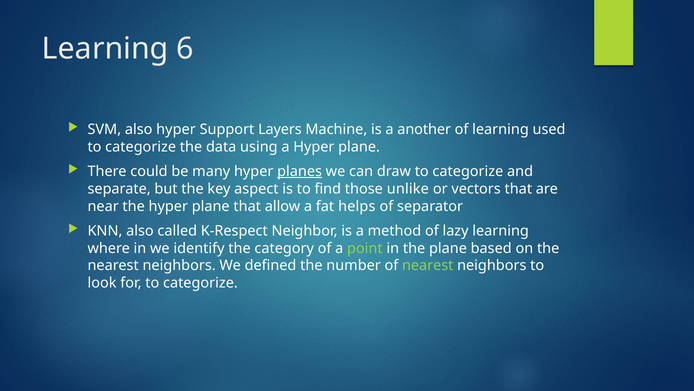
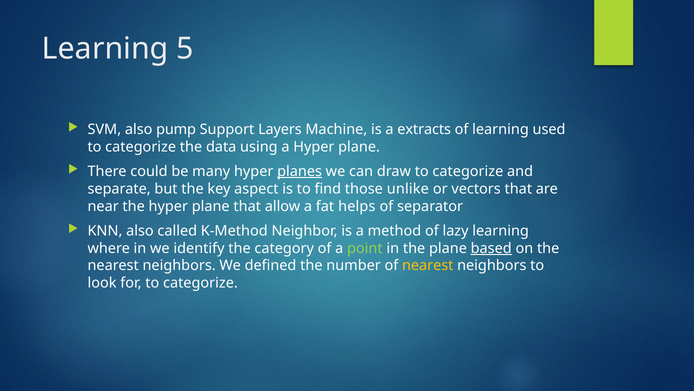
6: 6 -> 5 (185, 49)
also hyper: hyper -> pump (176, 129)
another: another -> extracts (424, 129)
K-Respect: K-Respect -> K-Method (234, 231)
based underline: none -> present (491, 248)
nearest colour: light green -> yellow (428, 265)
